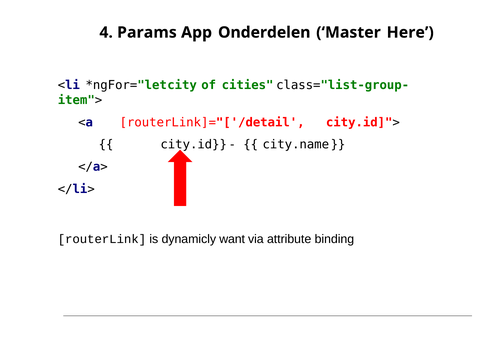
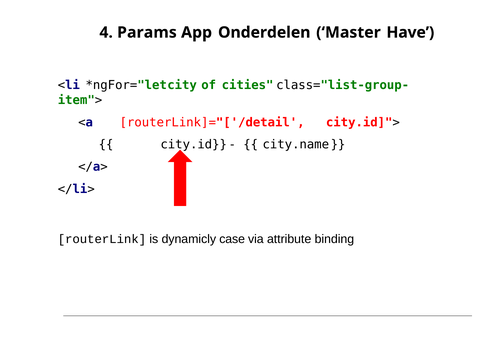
Here: Here -> Have (410, 32)
want: want -> case (232, 239)
